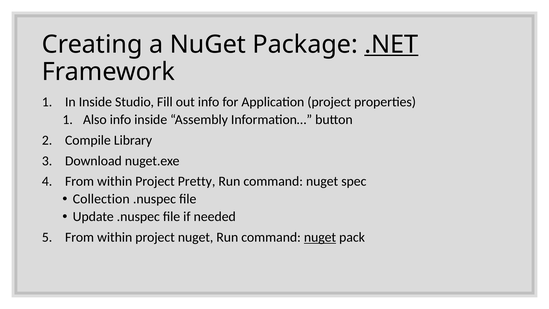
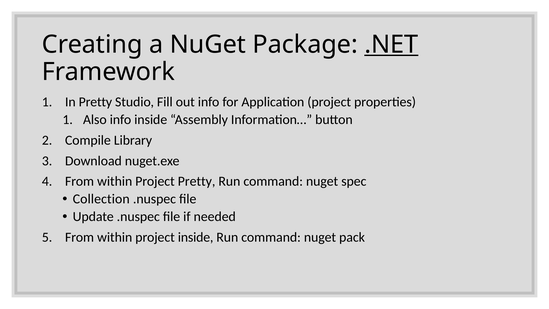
In Inside: Inside -> Pretty (95, 102)
project nuget: nuget -> inside (196, 237)
nuget underline: present -> none (320, 237)
